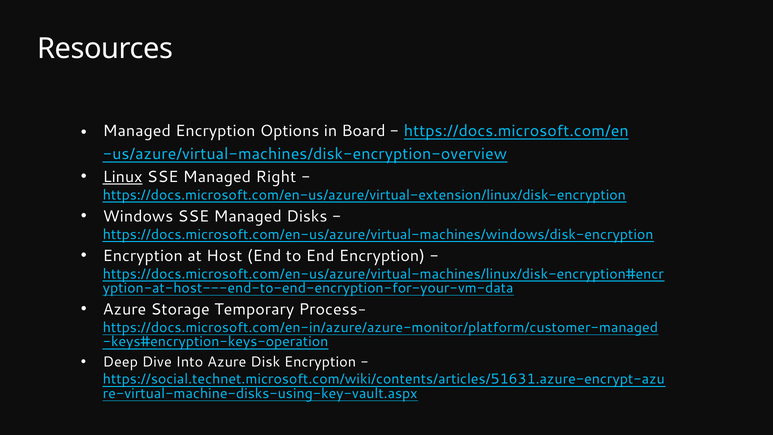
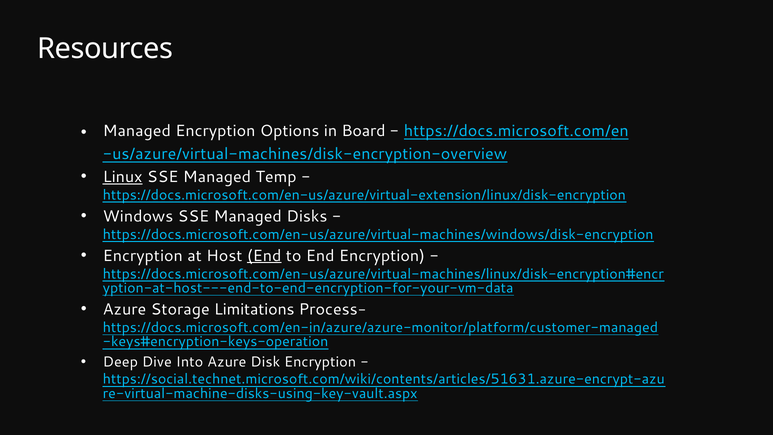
Right: Right -> Temp (276, 177)
End underline: none -> present (264, 256)
Temporary: Temporary -> Limitations (254, 309)
